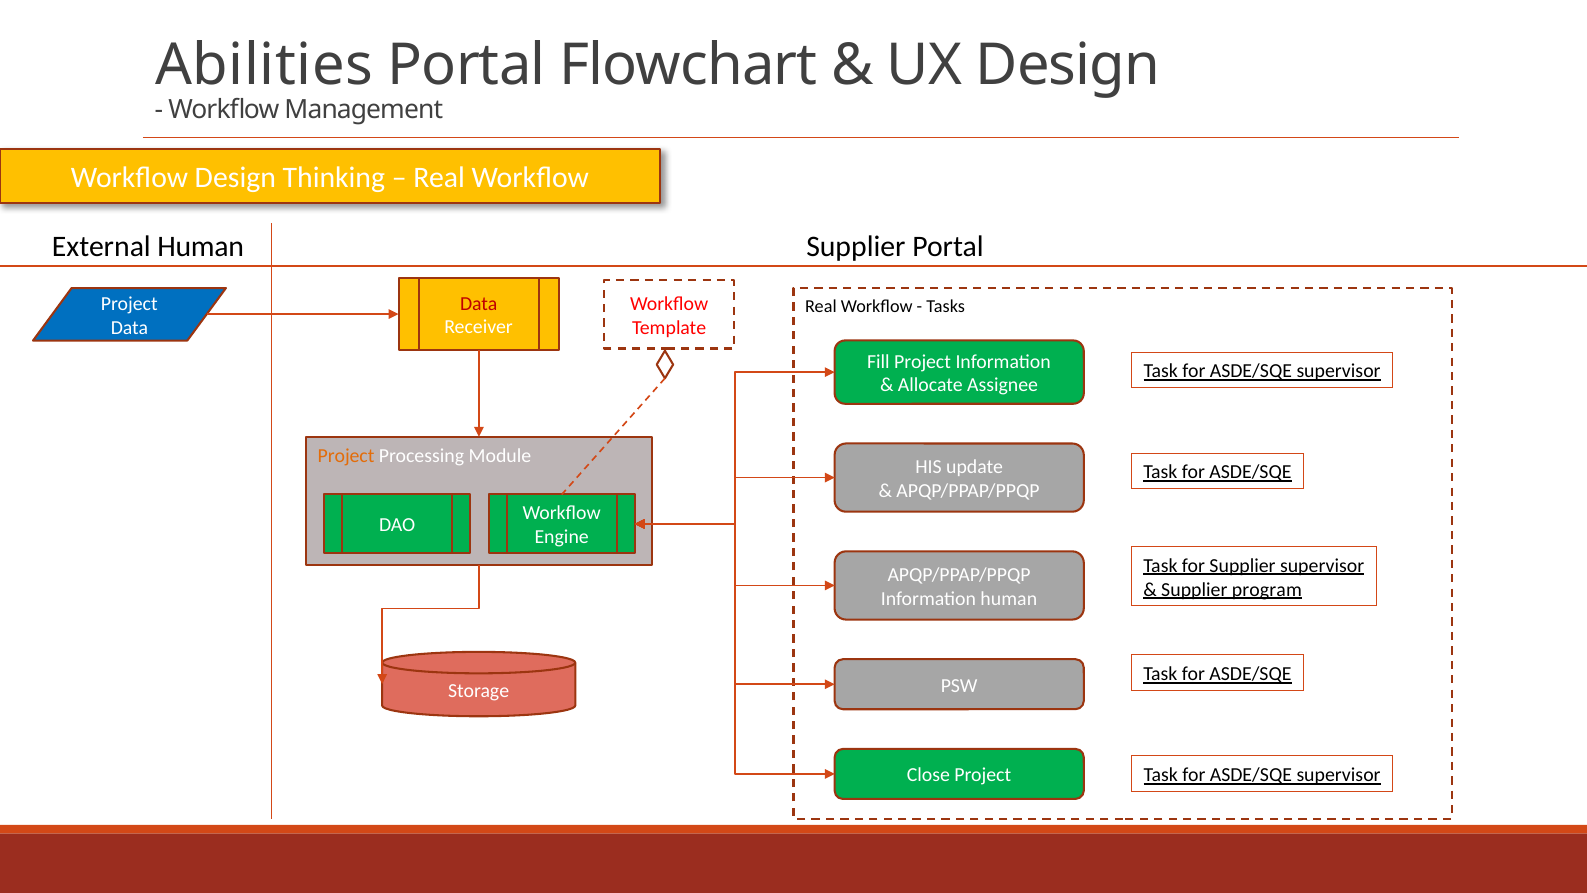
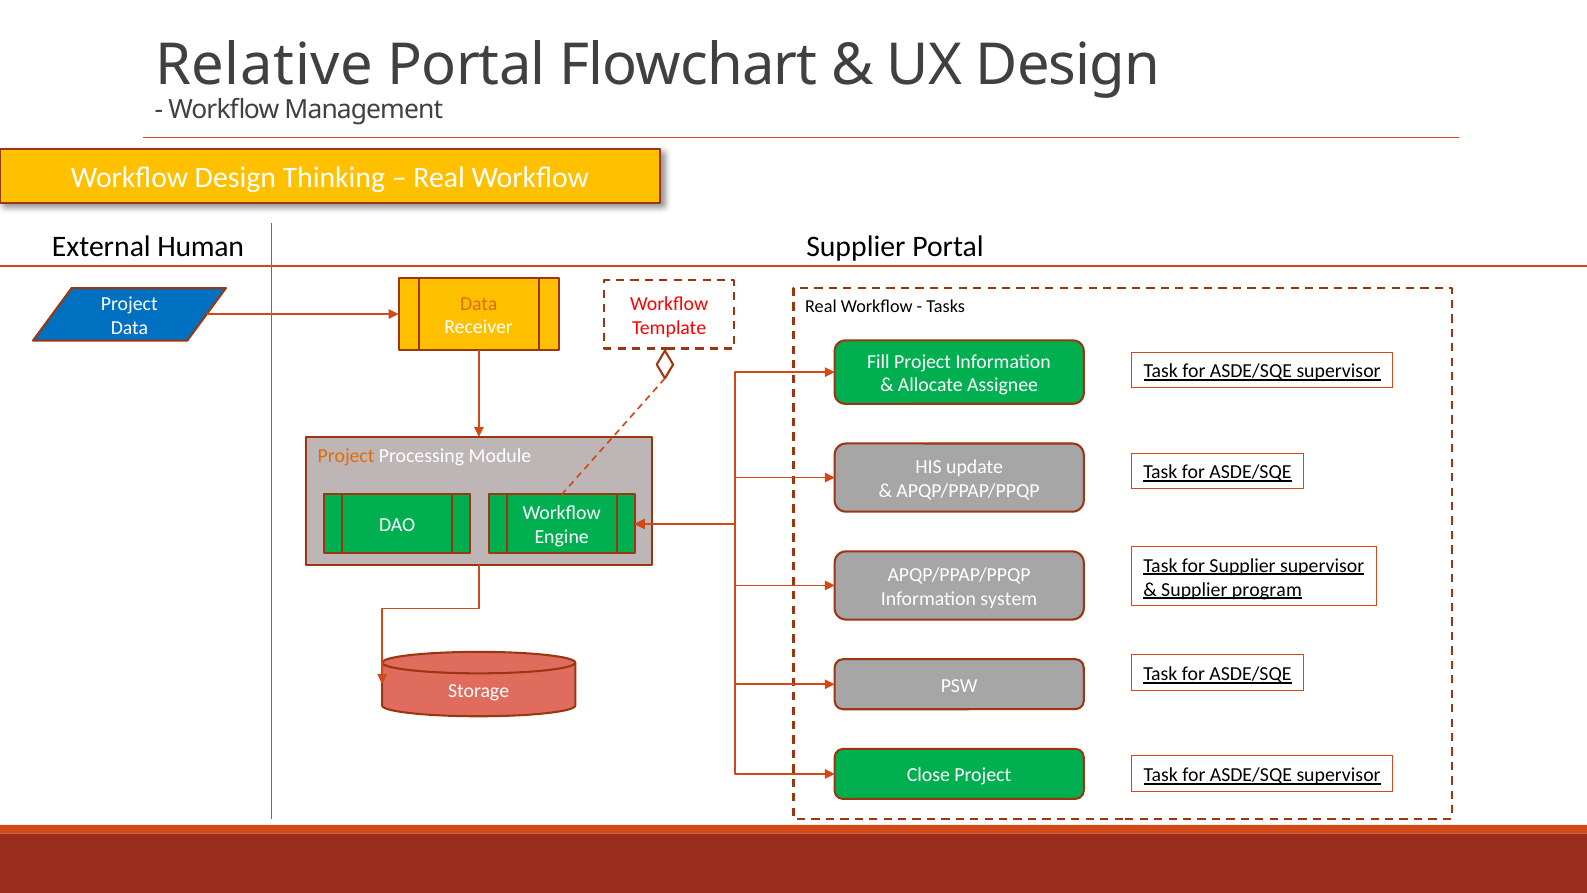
Abilities: Abilities -> Relative (264, 66)
Data colour: red -> orange (479, 303)
Information human: human -> system (1009, 599)
